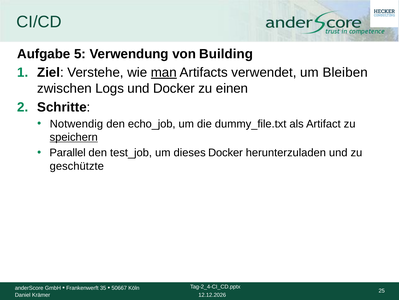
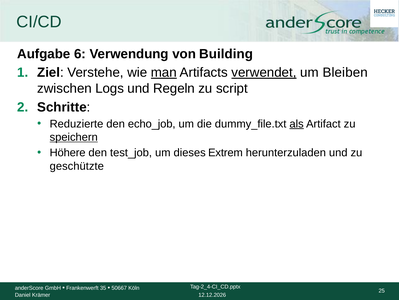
5: 5 -> 6 (80, 54)
verwendet underline: none -> present (264, 72)
und Docker: Docker -> Regeln (174, 88)
einen: einen -> script (232, 88)
Notwendig: Notwendig -> Reduzierte (76, 124)
als underline: none -> present (297, 124)
Parallel: Parallel -> Höhere (68, 152)
dieses Docker: Docker -> Extrem (225, 152)
